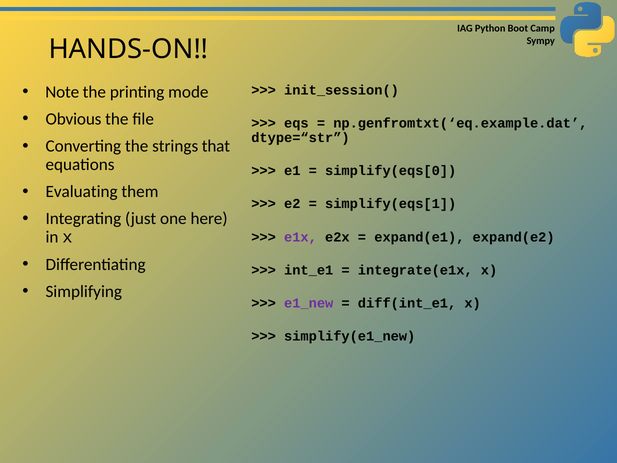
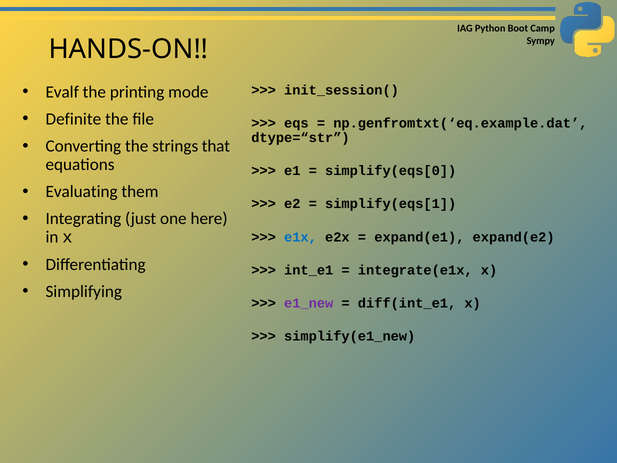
Note: Note -> Evalf (62, 92)
Obvious: Obvious -> Definite (73, 119)
e1x colour: purple -> blue (301, 237)
